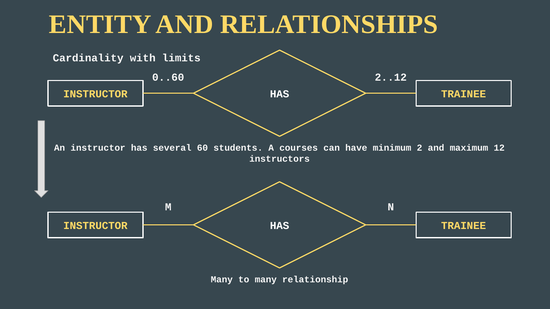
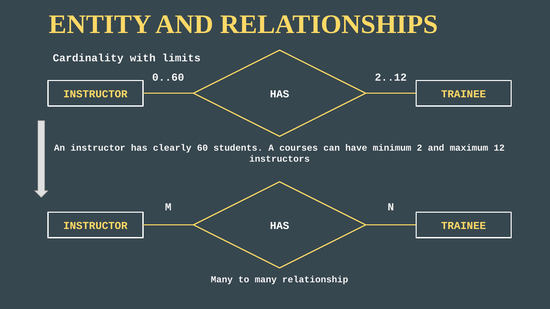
several: several -> clearly (172, 148)
